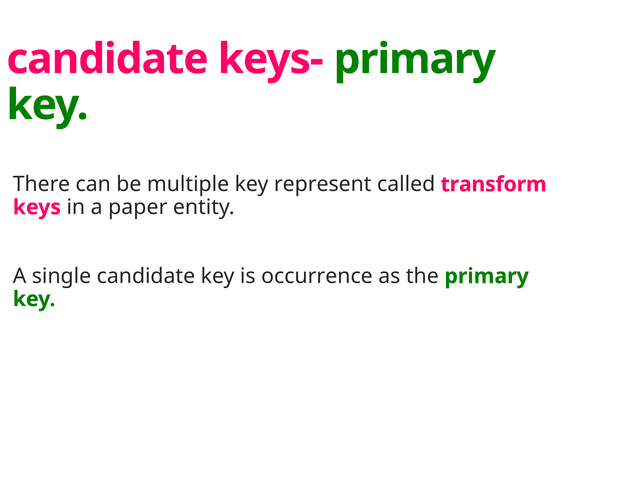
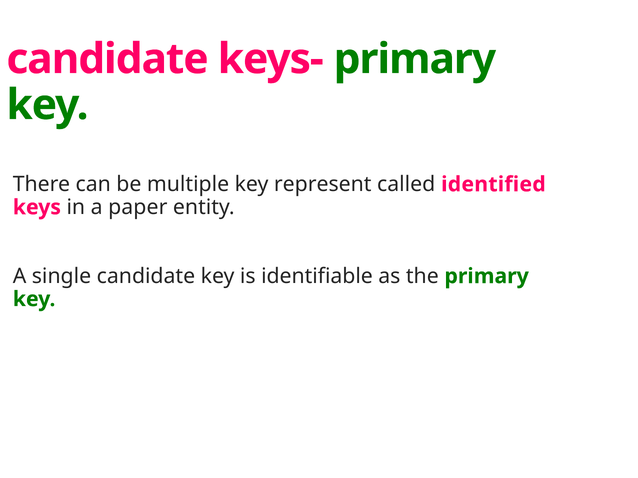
transform: transform -> identified (493, 185)
occurrence: occurrence -> identifiable (317, 276)
